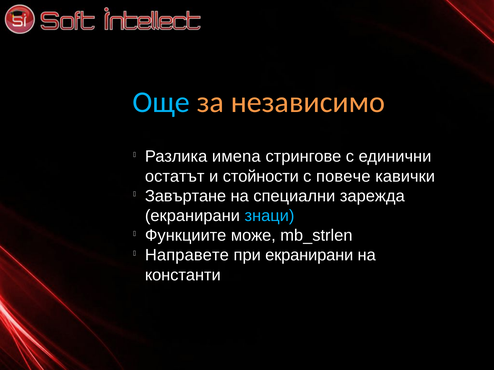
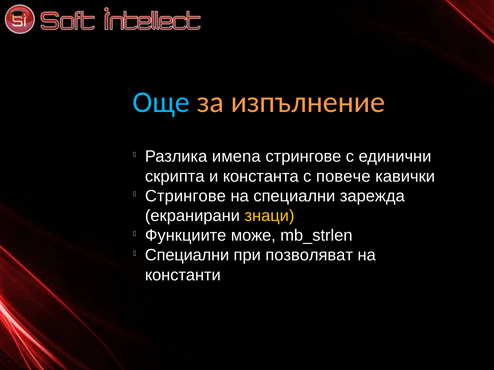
независимо: независимо -> изпълнение (308, 102)
остатът: остатът -> скрипта (175, 176)
стойности: стойности -> константа (261, 176)
Завъртане: Завъртане -> Стрингове (185, 196)
знаци colour: light blue -> yellow (269, 216)
Направете: Направете -> Специални (187, 256)
при екранирани: екранирани -> позволяват (309, 256)
